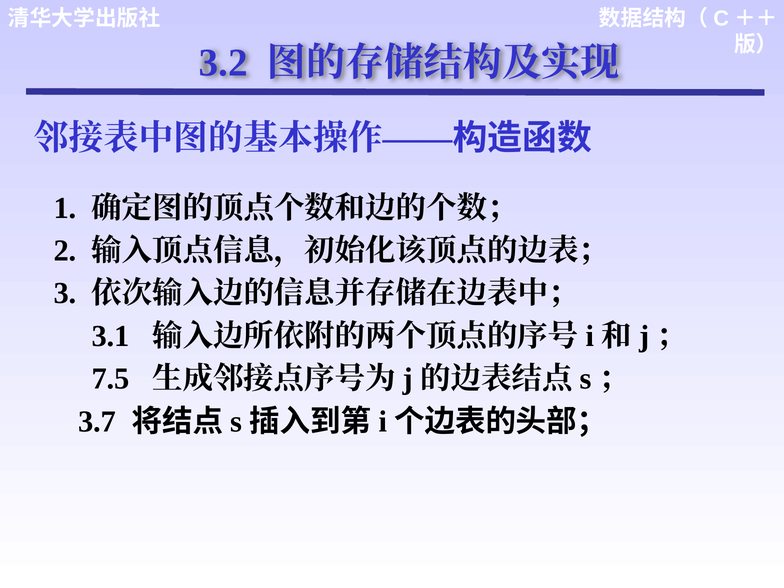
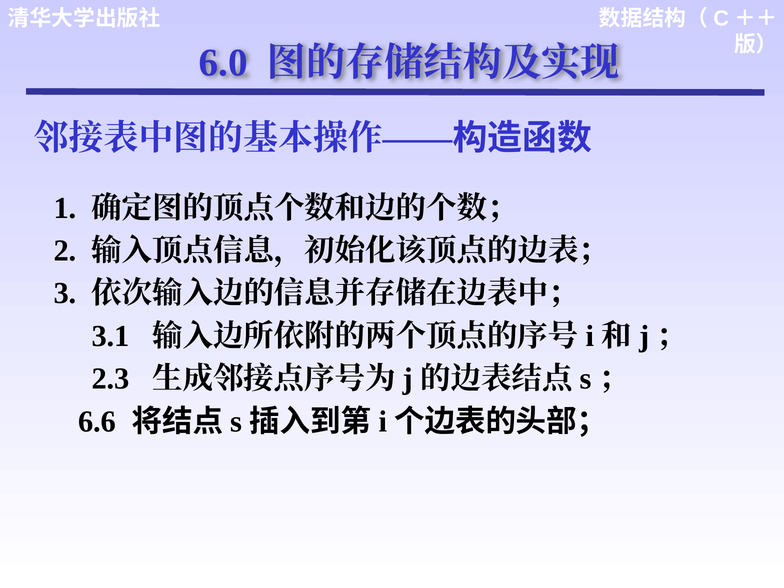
3.2: 3.2 -> 6.0 (223, 63)
7.5: 7.5 -> 2.3 (111, 379)
3.7: 3.7 -> 6.6 (97, 422)
